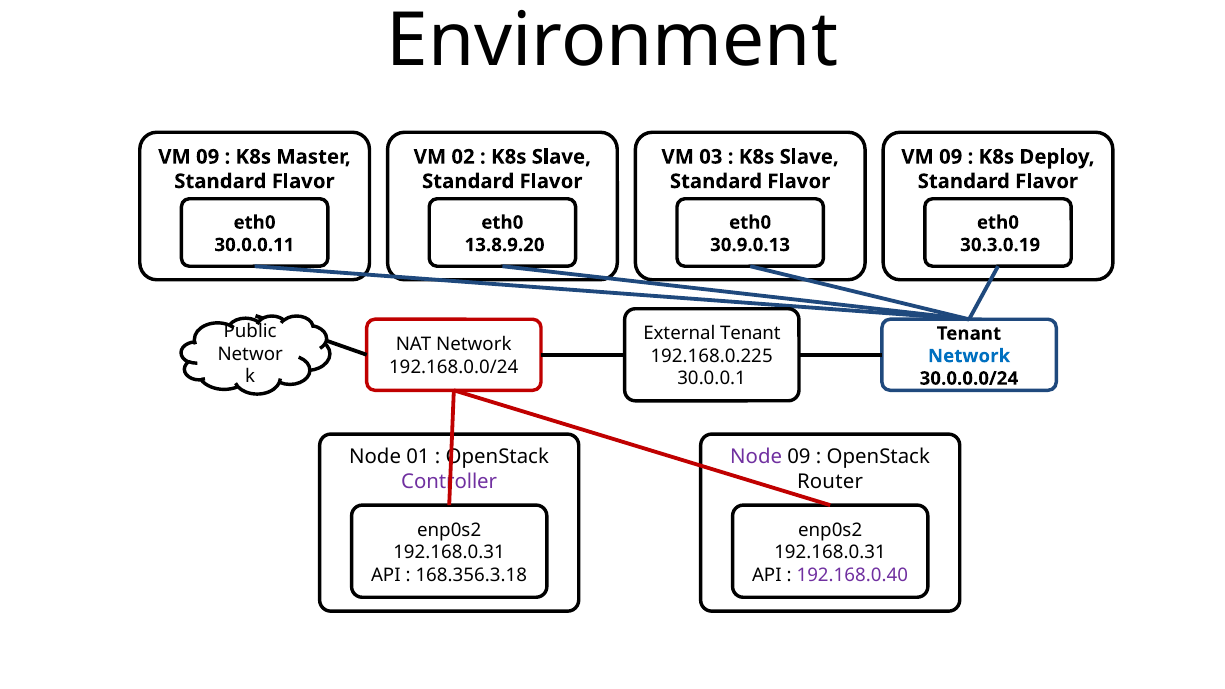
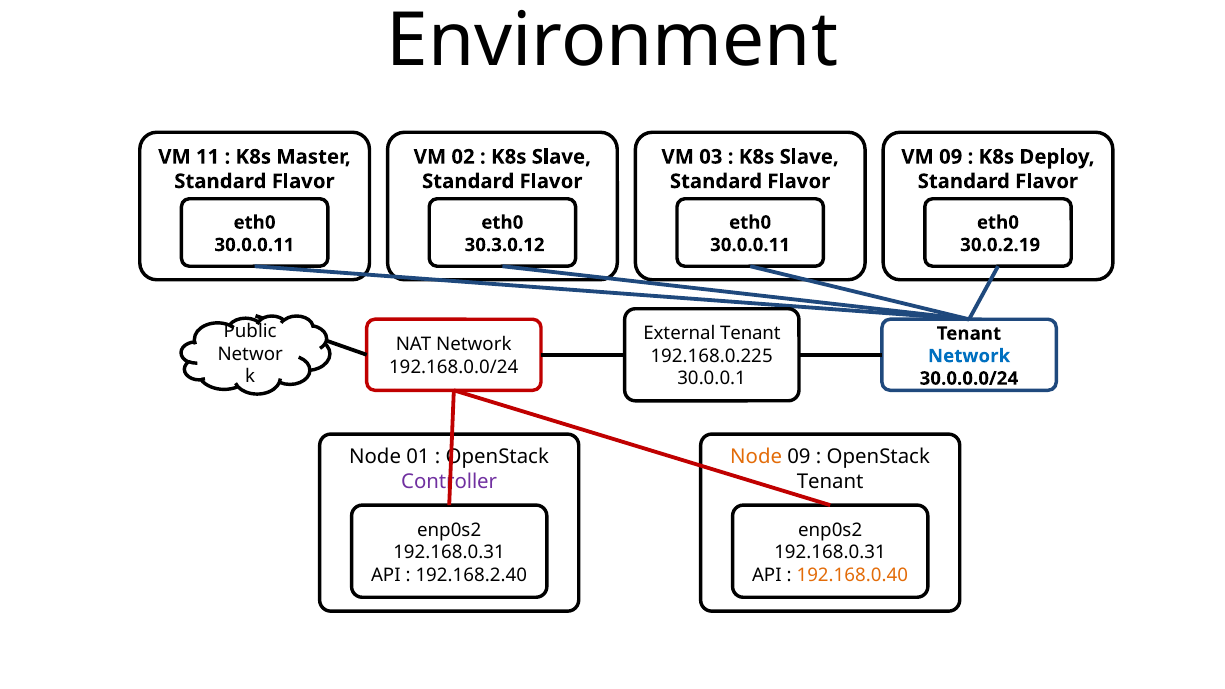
09: 09 -> 11 (208, 157)
13.8.9.20: 13.8.9.20 -> 30.3.0.12 (505, 245)
30.9.0.13: 30.9.0.13 -> 30.0.0.11 (750, 245)
30.3.0.19: 30.3.0.19 -> 30.0.2.19 (1000, 245)
Node colour: purple -> orange (756, 457)
Router: Router -> Tenant (830, 482)
168.356.3.18: 168.356.3.18 -> 192.168.2.40 (471, 575)
192.168.0.40 colour: purple -> orange (852, 575)
